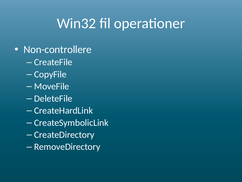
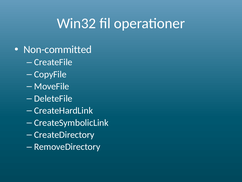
Non-controllere: Non-controllere -> Non-committed (58, 49)
